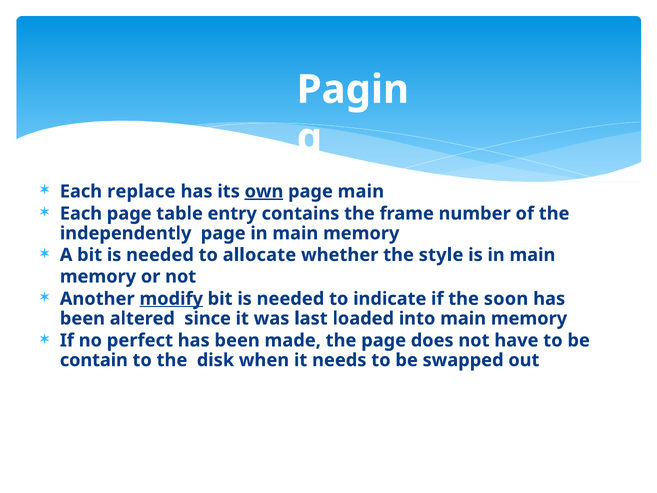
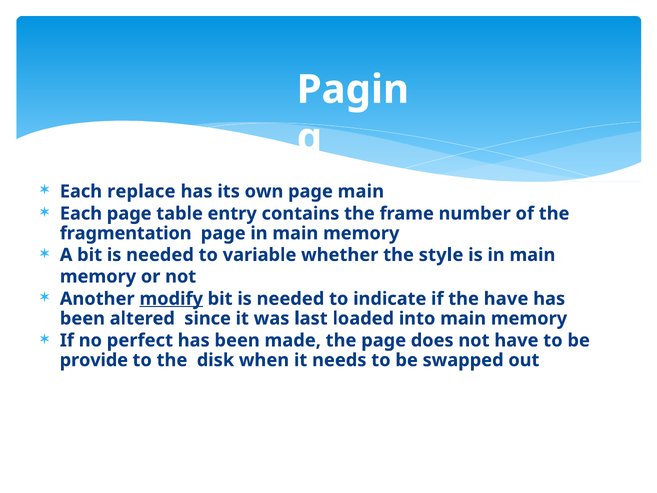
own underline: present -> none (264, 191)
independently: independently -> fragmentation (126, 233)
allocate: allocate -> variable (260, 255)
the soon: soon -> have (506, 299)
contain: contain -> provide (94, 360)
